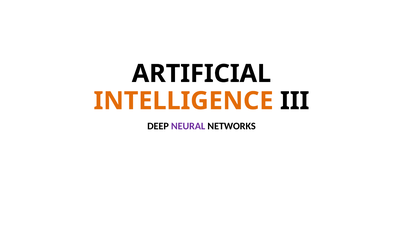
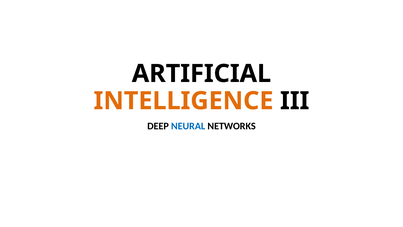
NEURAL colour: purple -> blue (188, 126)
